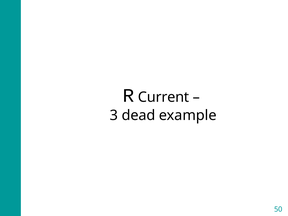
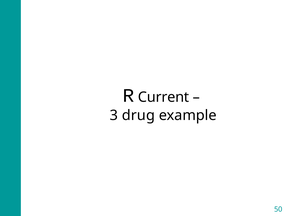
dead: dead -> drug (138, 115)
